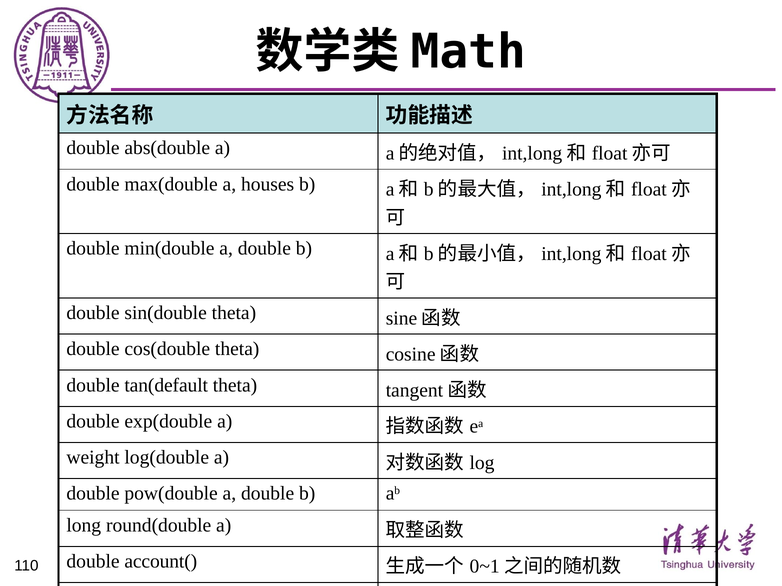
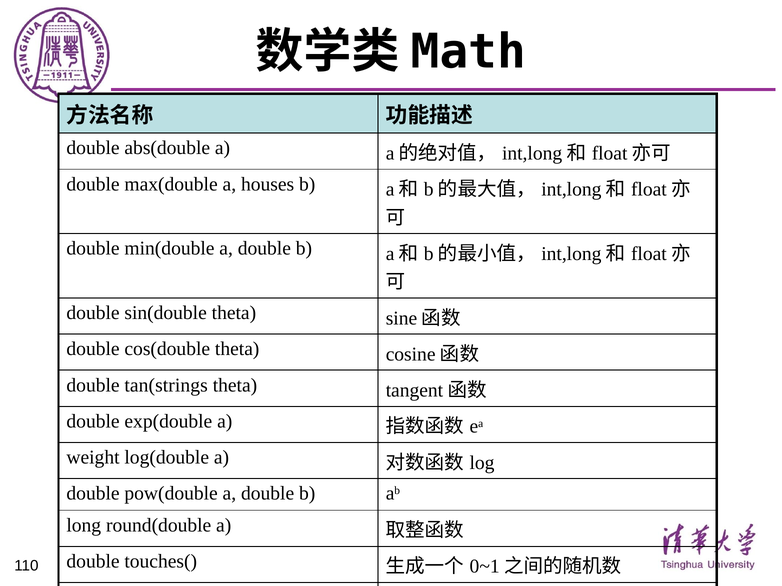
tan(default: tan(default -> tan(strings (166, 385)
account(: account( -> touches( (161, 562)
